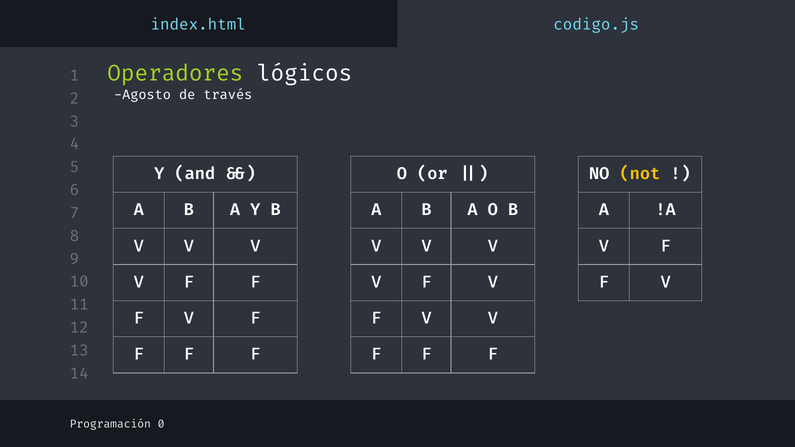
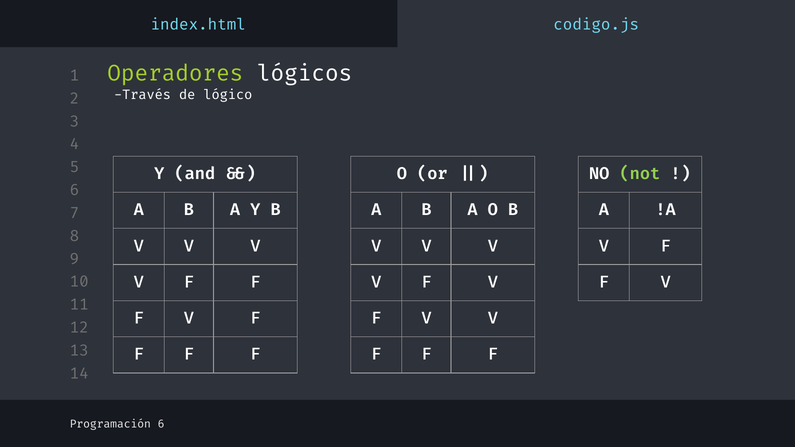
Agosto: Agosto -> Través (142, 95)
través: través -> lógico (228, 95)
not colour: yellow -> light green (640, 174)
Programación 0: 0 -> 6 (161, 424)
